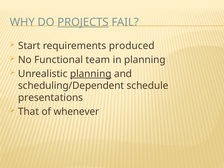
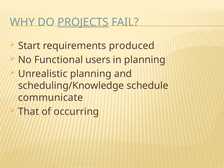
team: team -> users (98, 60)
planning underline: present -> none (91, 74)
scheduling/Dependent: scheduling/Dependent -> scheduling/Knowledge (71, 86)
presentations: presentations -> communicate (51, 98)
whenever: whenever -> occurring (76, 112)
